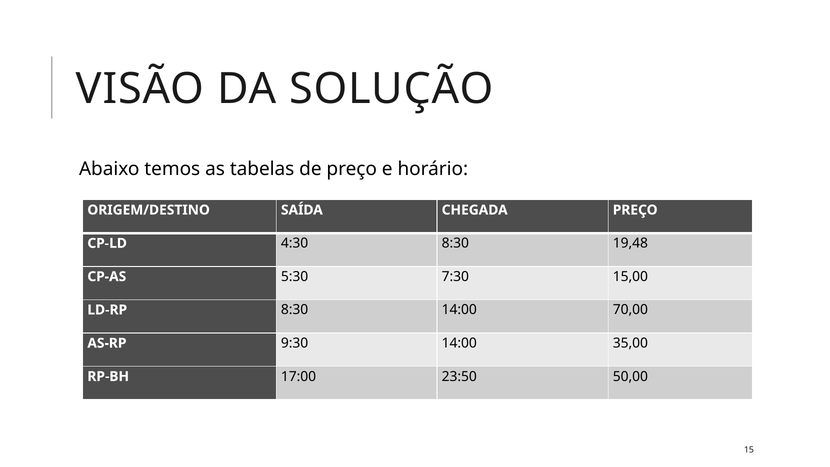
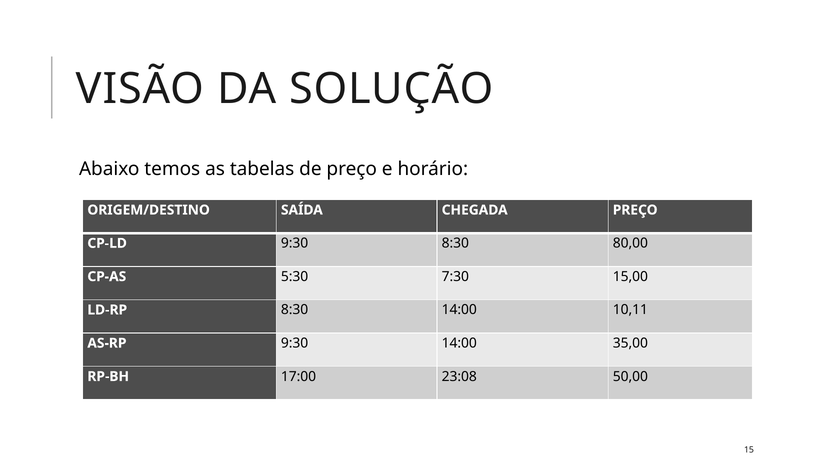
CP-LD 4:30: 4:30 -> 9:30 (295, 243)
19,48: 19,48 -> 80,00 (630, 243)
70,00: 70,00 -> 10,11 (630, 310)
23:50: 23:50 -> 23:08 (459, 376)
